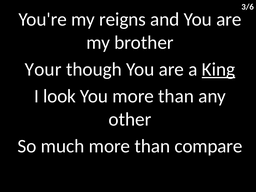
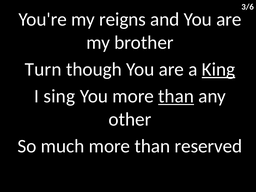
Your: Your -> Turn (43, 69)
look: look -> sing (59, 96)
than underline: none -> present (176, 96)
compare: compare -> reserved (208, 146)
